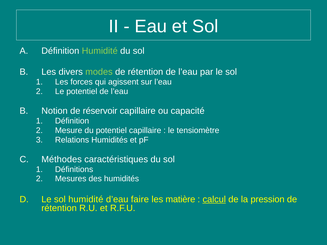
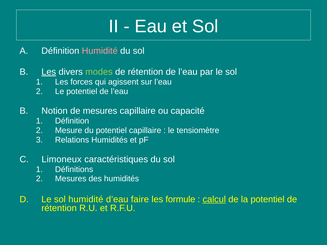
Humidité colour: light green -> pink (100, 51)
Les underline: none -> present (49, 72)
de réservoir: réservoir -> mesures (100, 111)
Méthodes: Méthodes -> Limoneux (62, 160)
matière: matière -> formule (180, 200)
la pression: pression -> potentiel (268, 200)
